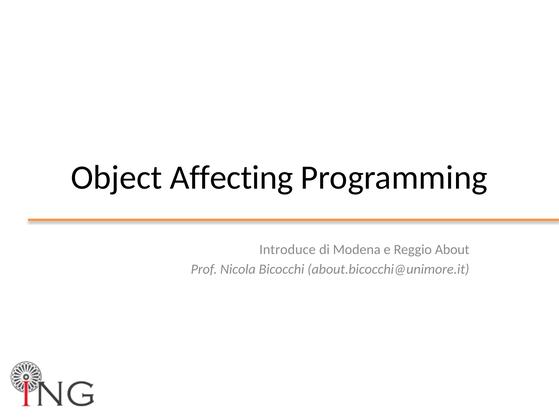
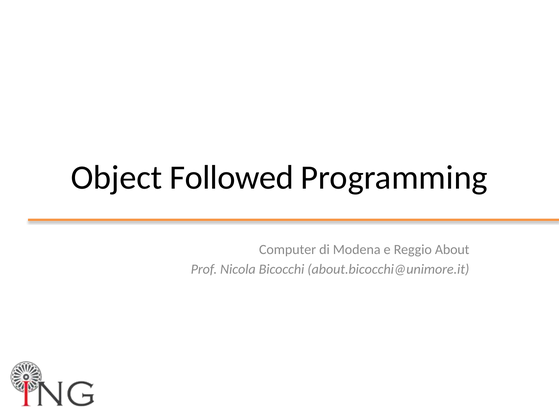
Affecting: Affecting -> Followed (232, 178)
Introduce: Introduce -> Computer (288, 250)
